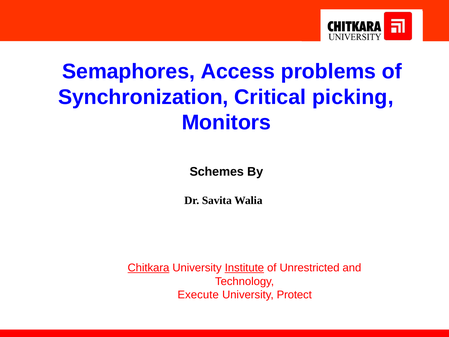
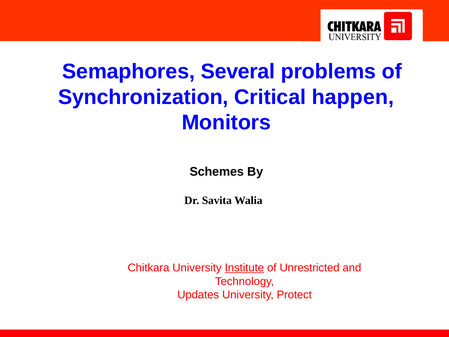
Access: Access -> Several (238, 72)
picking: picking -> happen (353, 97)
Chitkara underline: present -> none (148, 268)
Execute: Execute -> Updates (198, 295)
